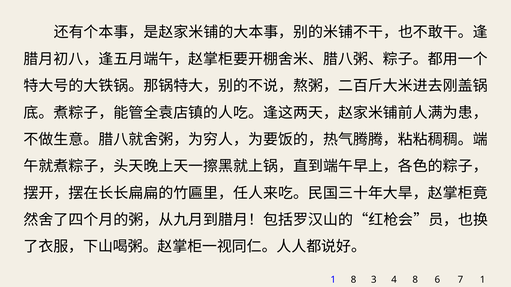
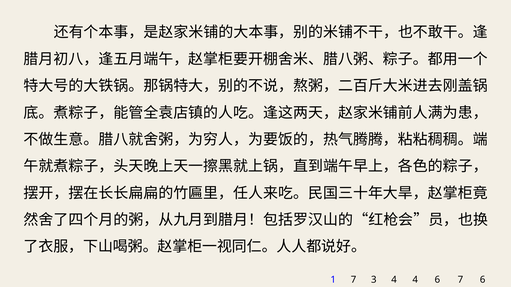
1 8: 8 -> 7 (354, 280)
4 8: 8 -> 4 (415, 280)
7 1: 1 -> 6 (483, 280)
